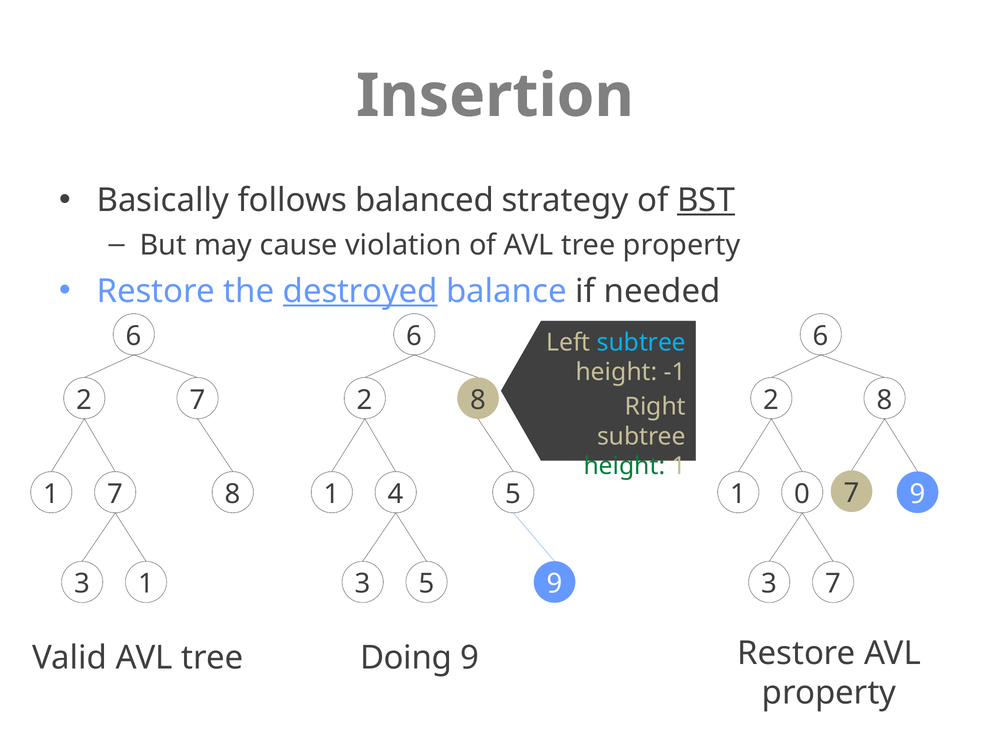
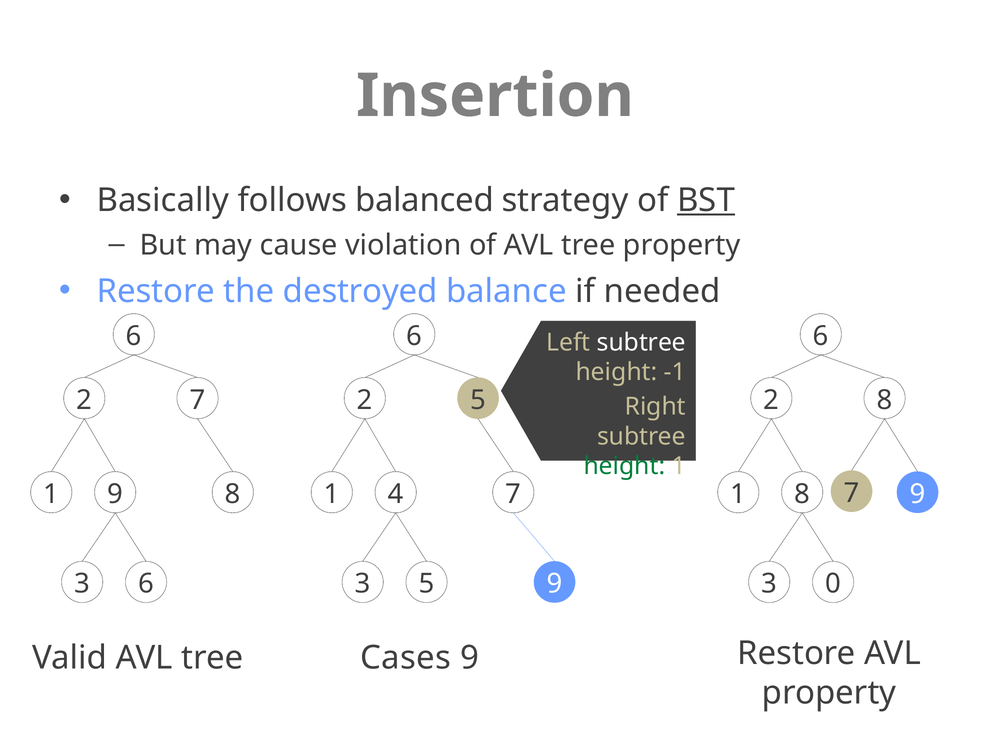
destroyed underline: present -> none (360, 291)
subtree colour: light blue -> white (641, 342)
8: 8 -> 5 (478, 400)
1 7: 7 -> 9 (115, 494)
4 5: 5 -> 7 (513, 494)
1 0: 0 -> 8 (802, 494)
3 1: 1 -> 6 (146, 583)
3 7: 7 -> 0 (833, 583)
Doing: Doing -> Cases (406, 657)
